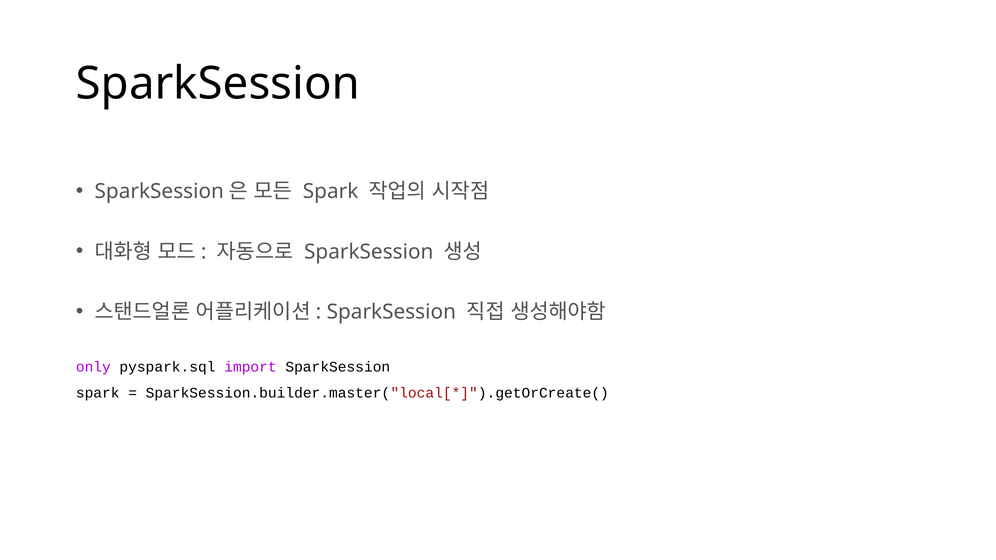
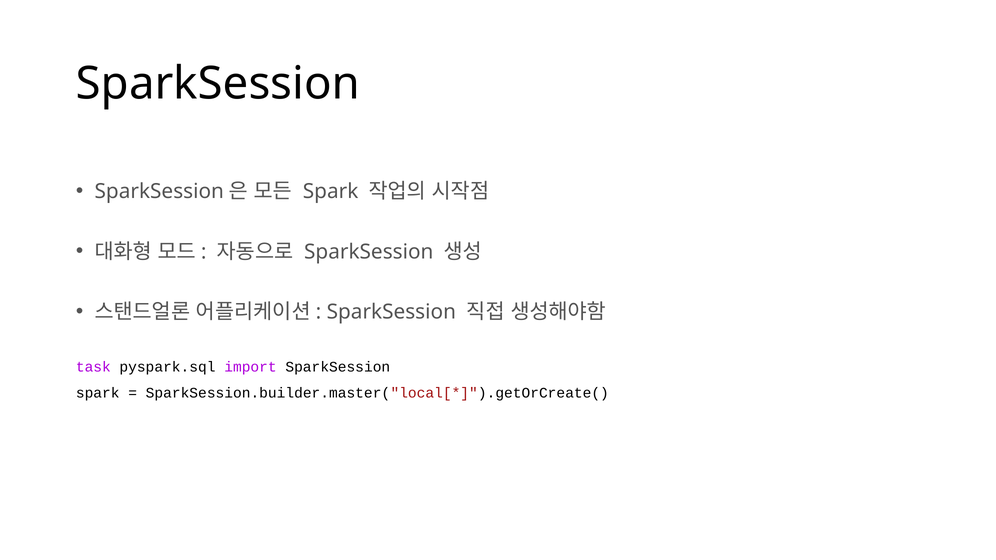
only: only -> task (93, 367)
